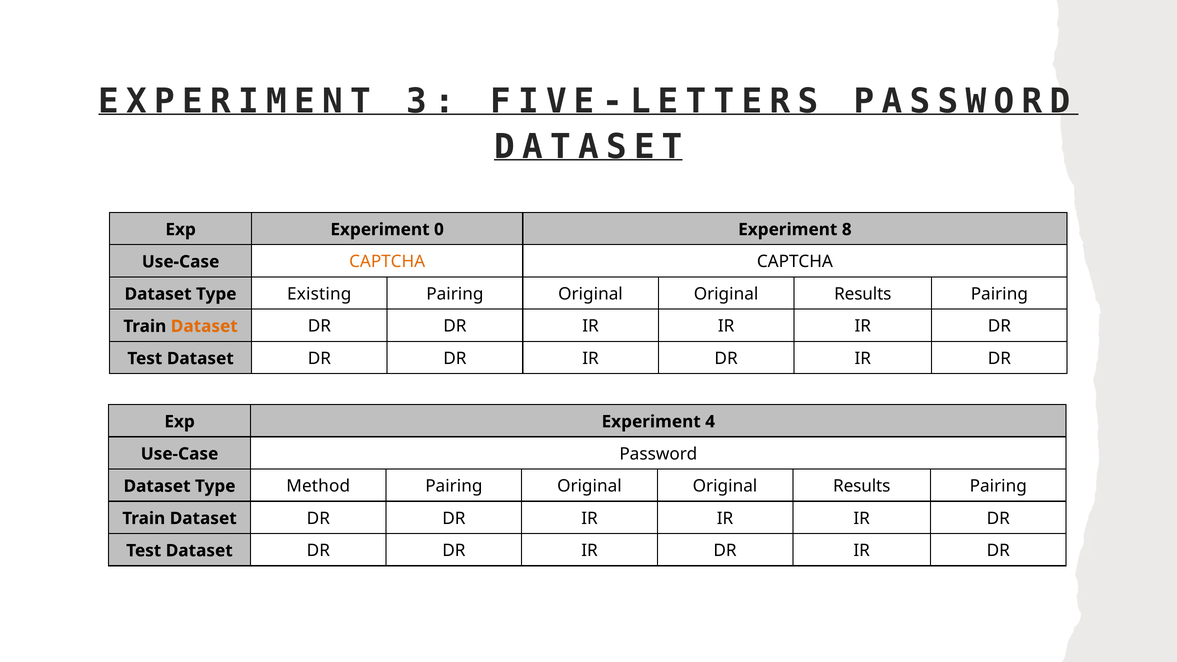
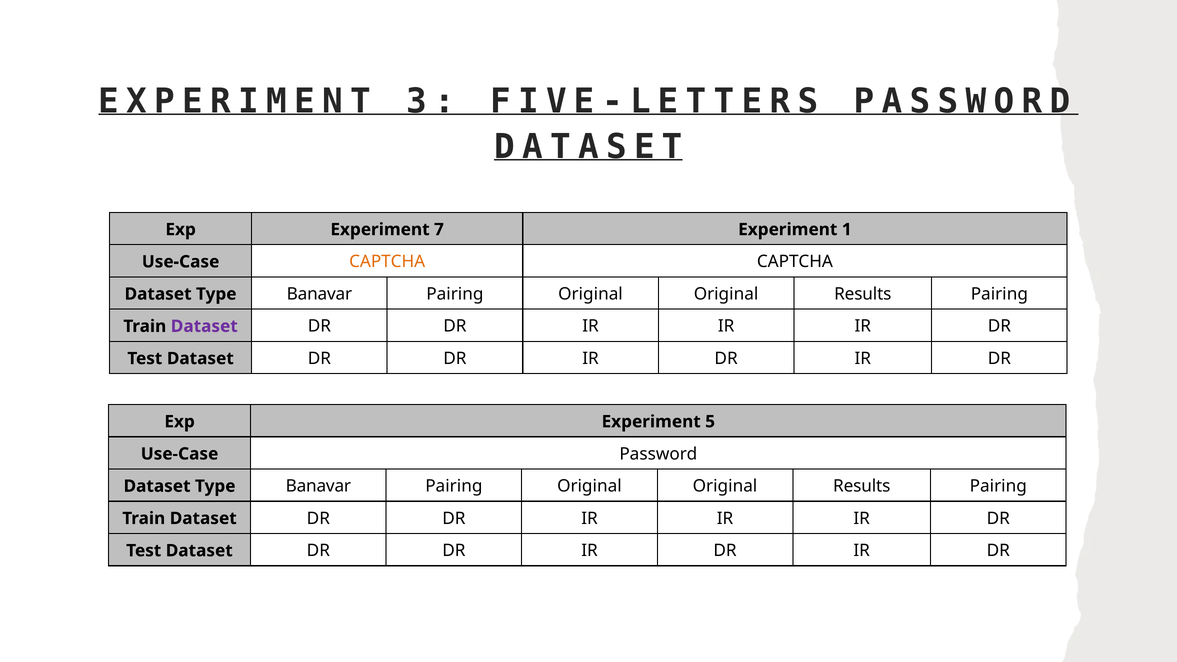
0: 0 -> 7 (439, 230)
8: 8 -> 1 (847, 230)
Existing: Existing -> Banavar (319, 294)
Dataset colour: orange -> purple (204, 326)
4: 4 -> 5 (710, 422)
Method: Method -> Banavar (318, 486)
